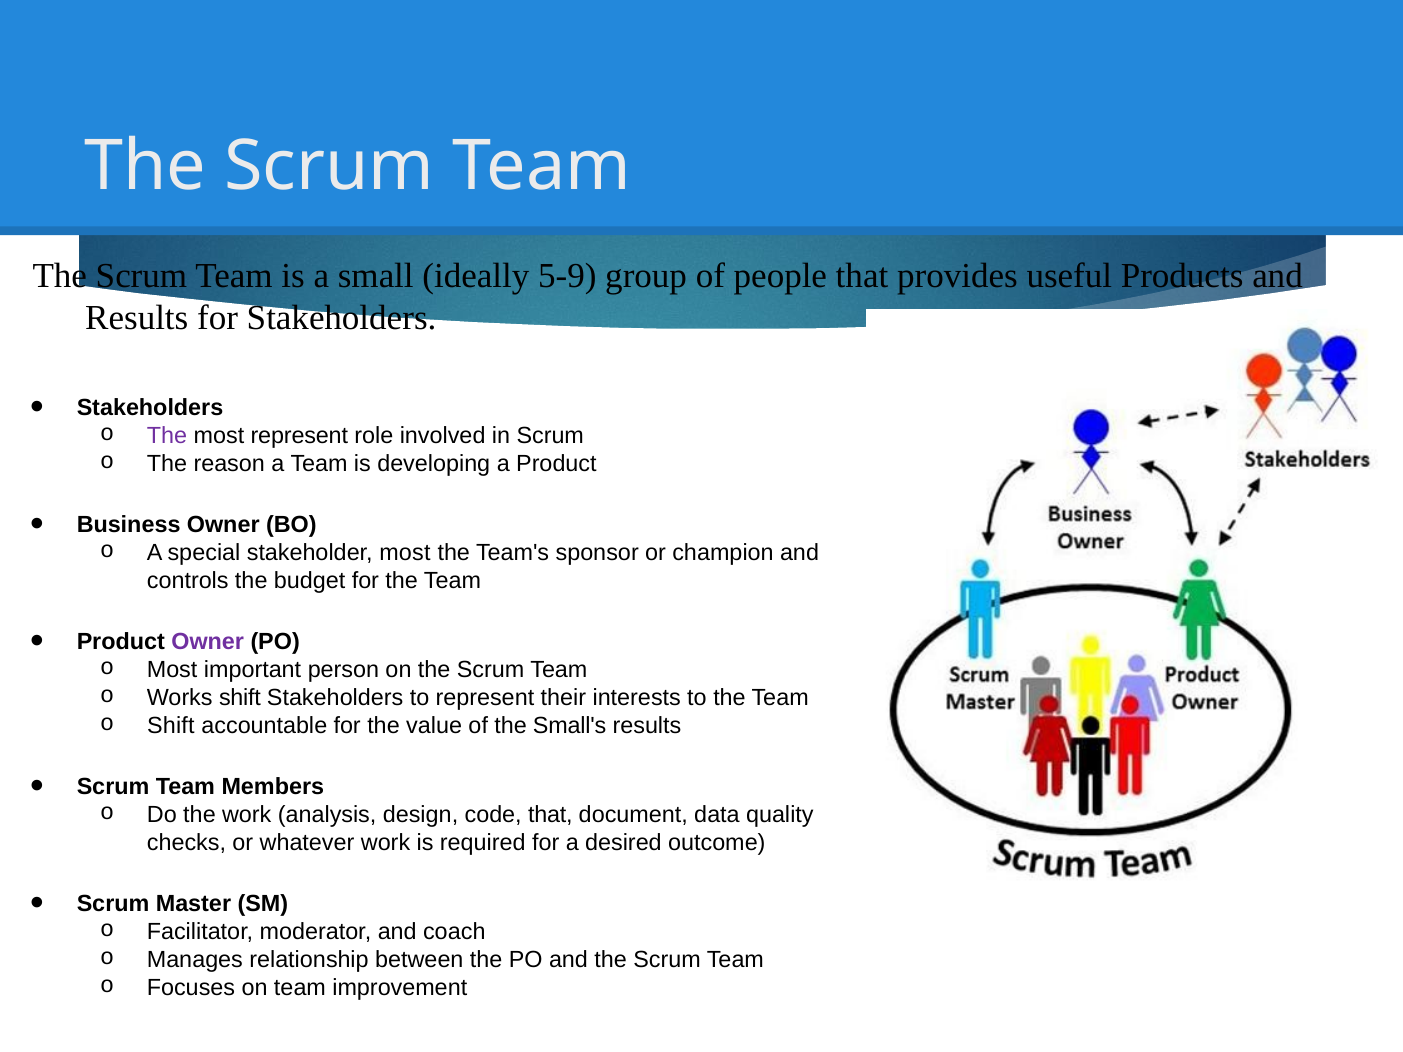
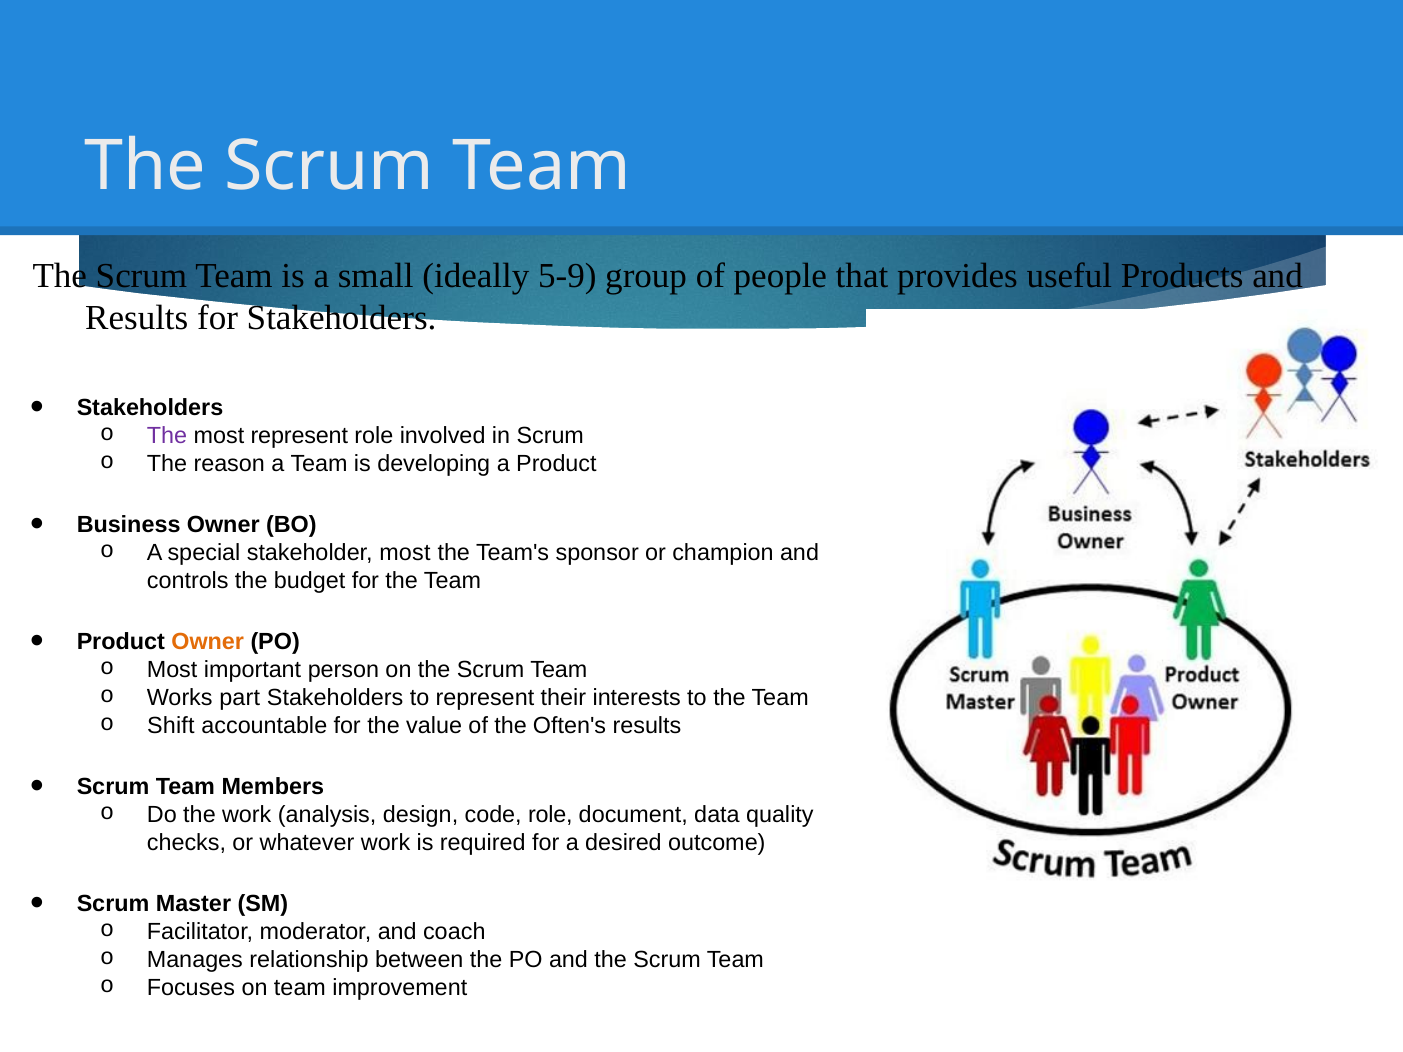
Owner colour: purple -> orange (208, 642)
Works shift: shift -> part (240, 698)
Small's: Small's -> Often's (570, 726)
code that: that -> role (550, 815)
